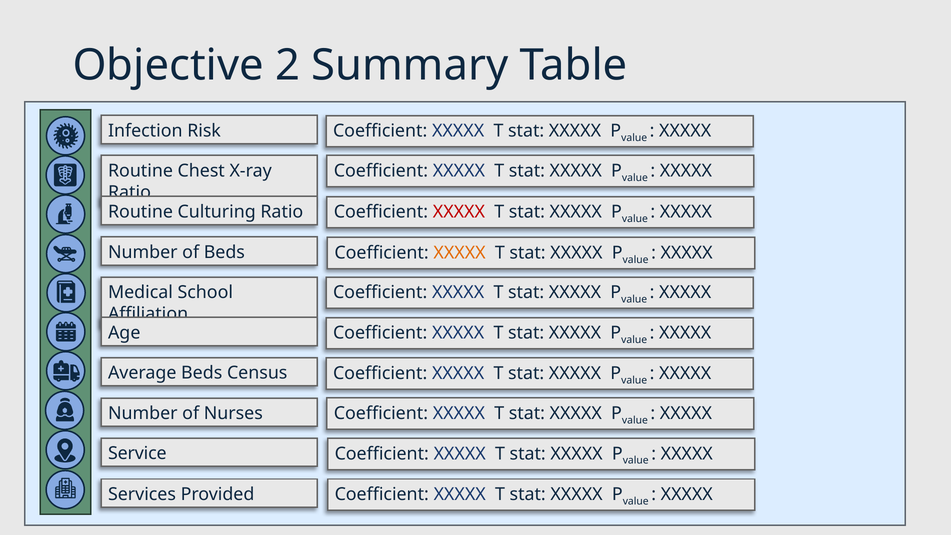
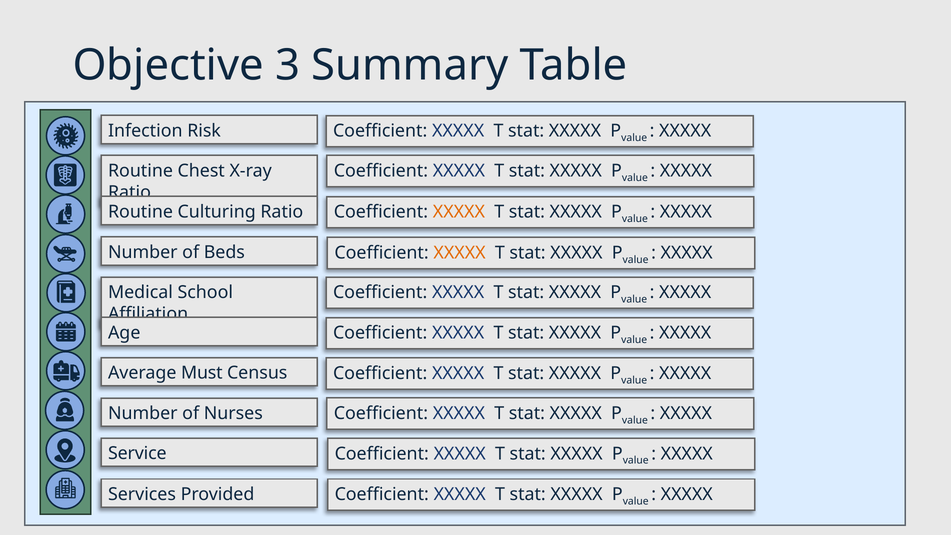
2: 2 -> 3 (288, 65)
XXXXX colour: red -> orange (459, 212)
Average Beds: Beds -> Must (202, 373)
